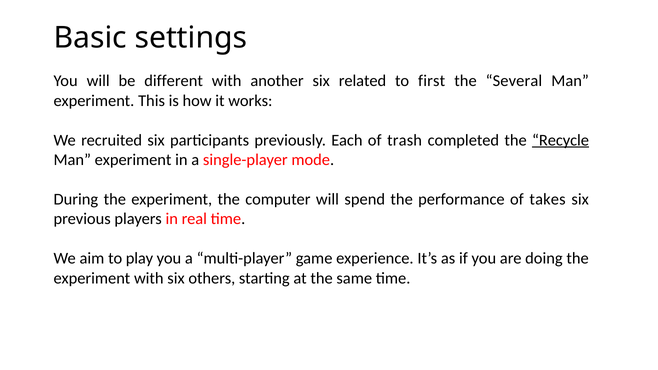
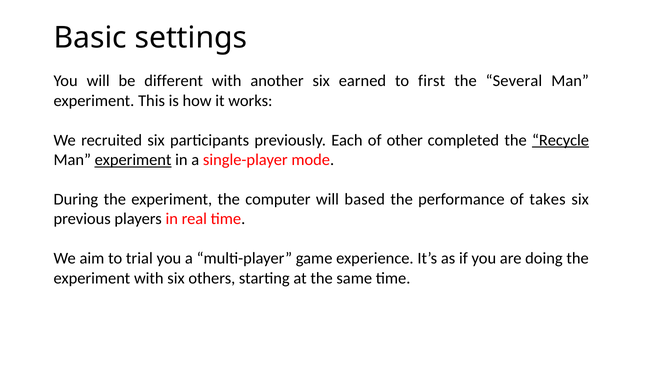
related: related -> earned (362, 81)
trash: trash -> other (405, 140)
experiment underline: none -> present (133, 160)
spend: spend -> based (365, 199)
play: play -> trial (139, 259)
